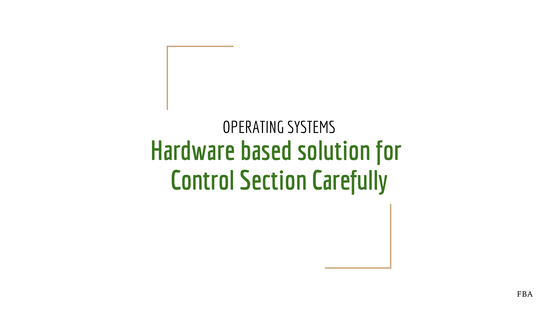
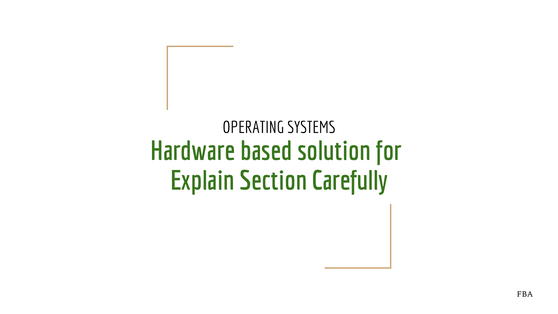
Control: Control -> Explain (202, 181)
